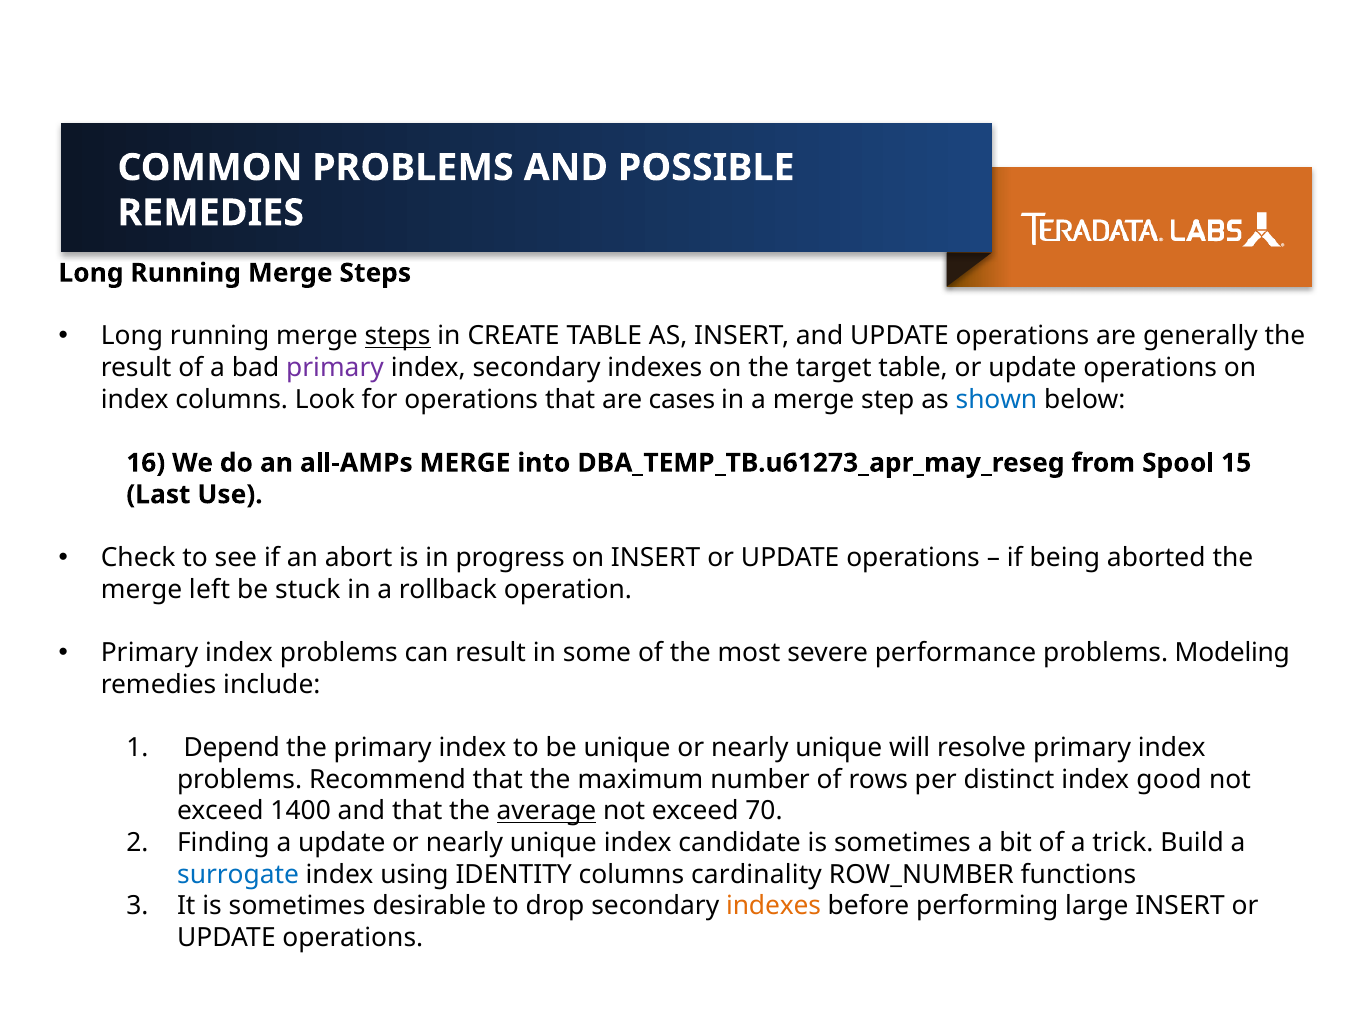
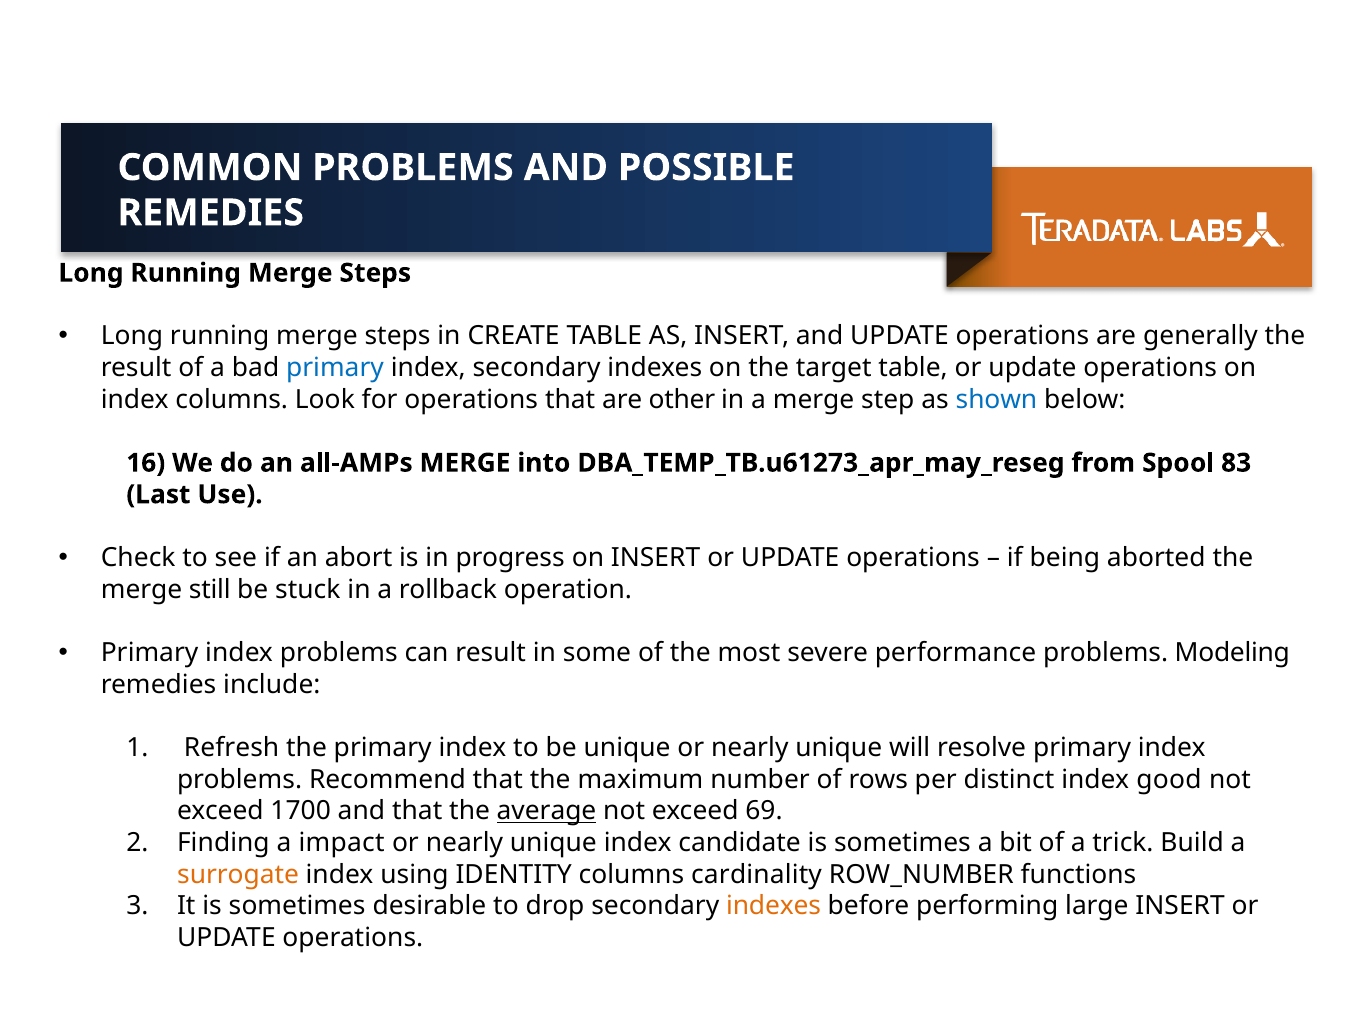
steps underline: present -> none (398, 336)
primary colour: purple -> blue (335, 368)
cases: cases -> other (682, 400)
15: 15 -> 83 (1236, 463)
left: left -> still (210, 590)
Depend: Depend -> Refresh (232, 748)
1400: 1400 -> 1700 (301, 811)
70: 70 -> 69 (764, 811)
a update: update -> impact (342, 843)
surrogate colour: blue -> orange (238, 874)
